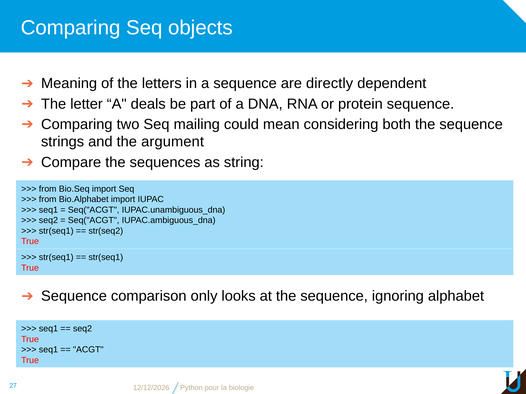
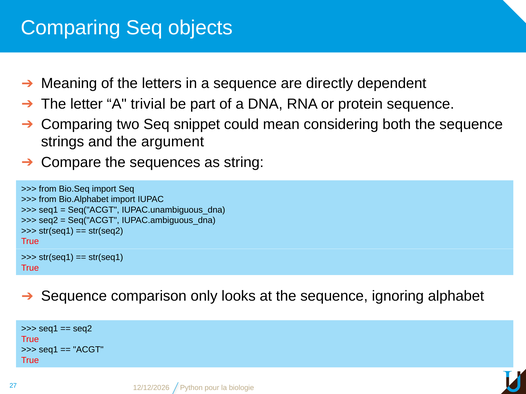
deals: deals -> trivial (148, 104)
mailing: mailing -> snippet (197, 124)
